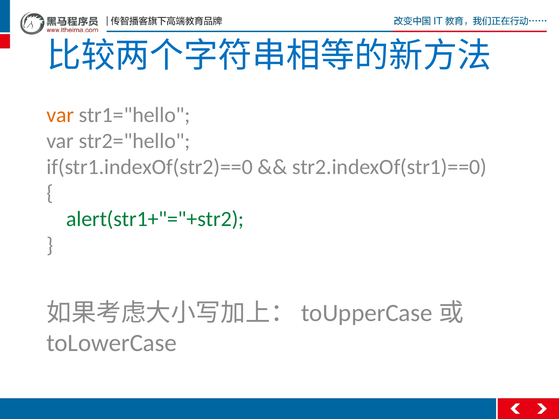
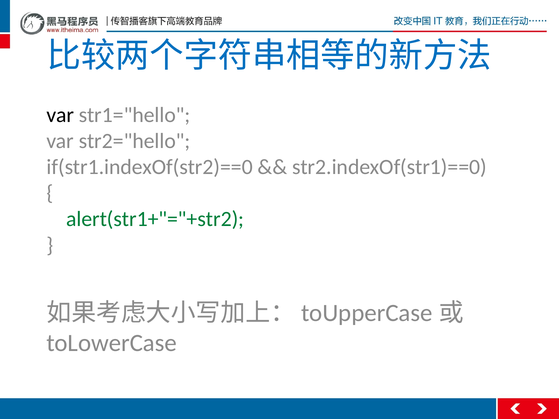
var colour: orange -> black (60, 115)
